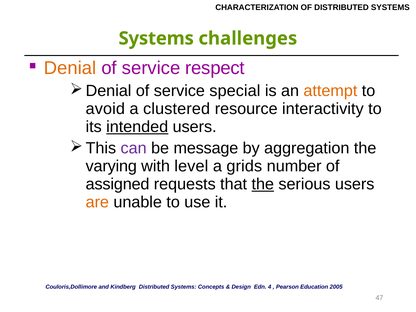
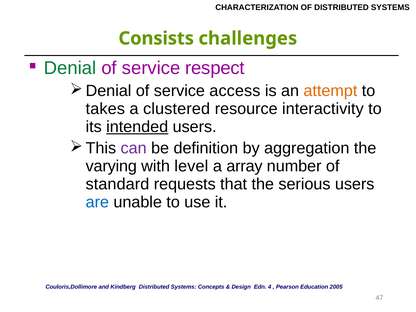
Systems: Systems -> Consists (156, 38)
Denial colour: orange -> green (70, 68)
special: special -> access (235, 91)
avoid: avoid -> takes (105, 109)
message: message -> definition (206, 148)
grids: grids -> array (244, 166)
assigned: assigned -> standard (117, 184)
the underline: present -> none (263, 184)
are colour: orange -> blue (97, 202)
